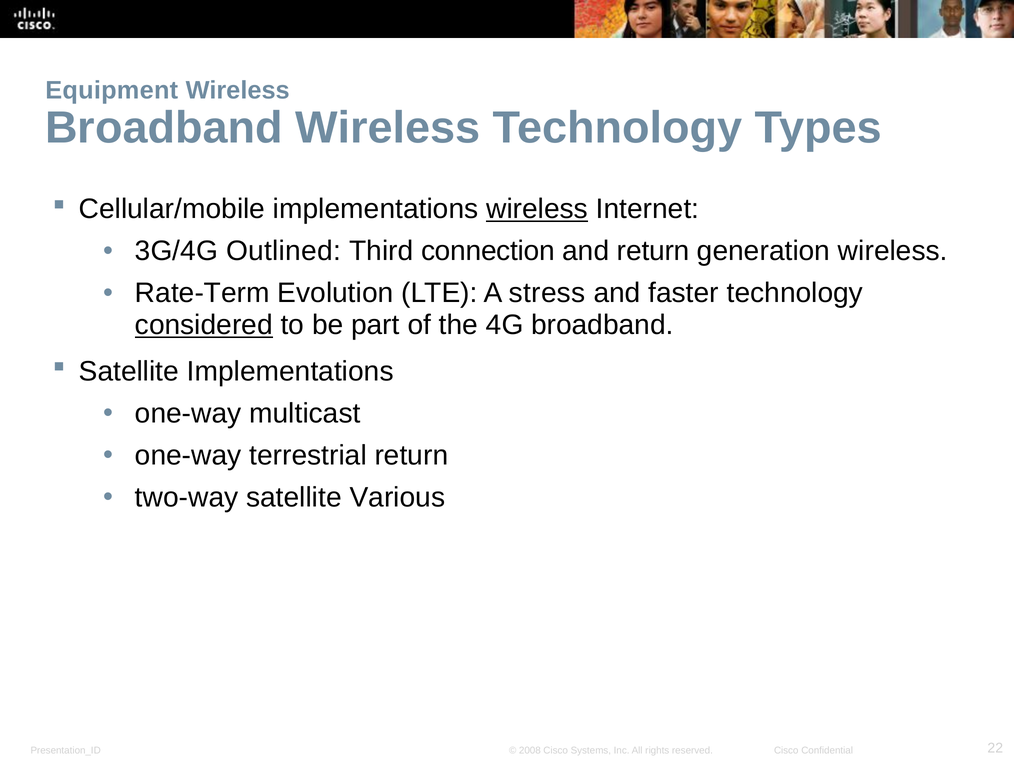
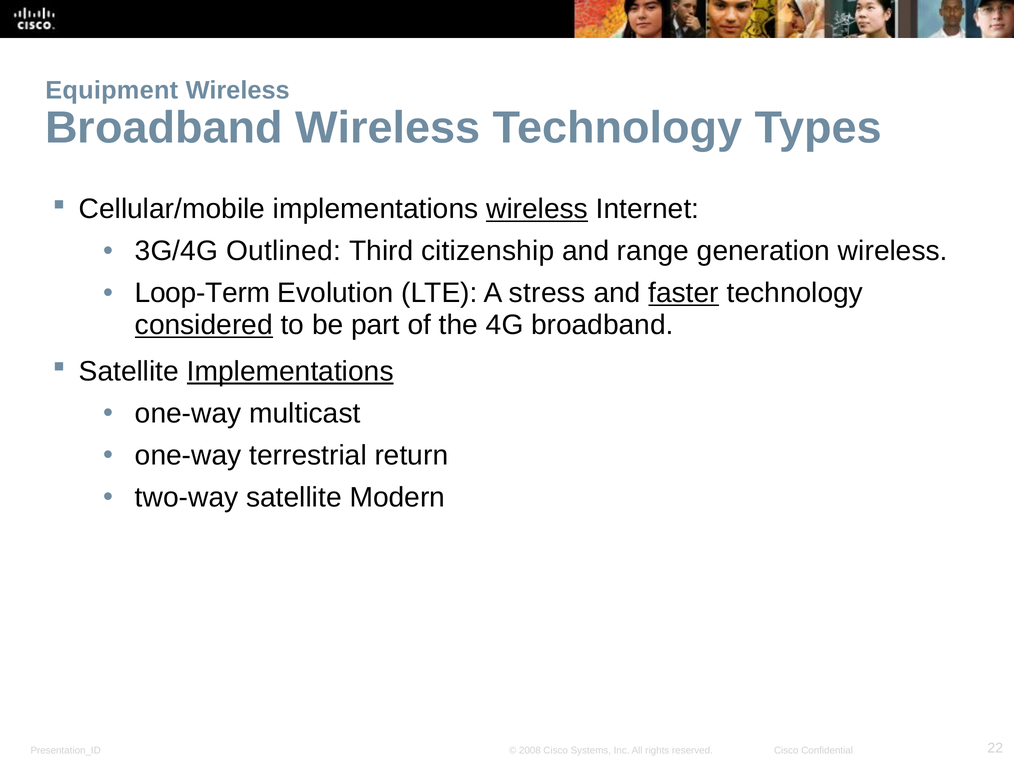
connection: connection -> citizenship (488, 251)
and return: return -> range (653, 251)
Rate-Term: Rate-Term -> Loop-Term (202, 293)
faster underline: none -> present (684, 293)
Implementations underline: none -> present (290, 372)
Various: Various -> Modern (397, 498)
